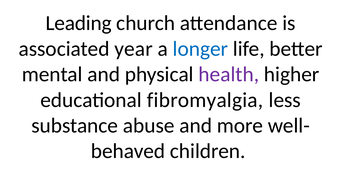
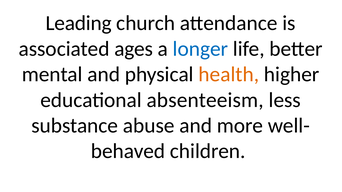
year: year -> ages (134, 49)
health colour: purple -> orange (229, 75)
fibromyalgia: fibromyalgia -> absenteeism (205, 100)
